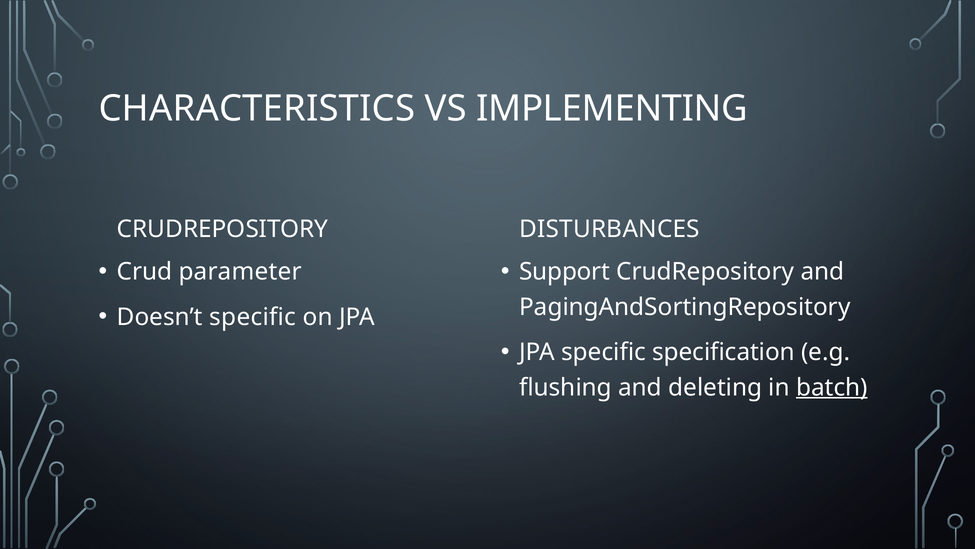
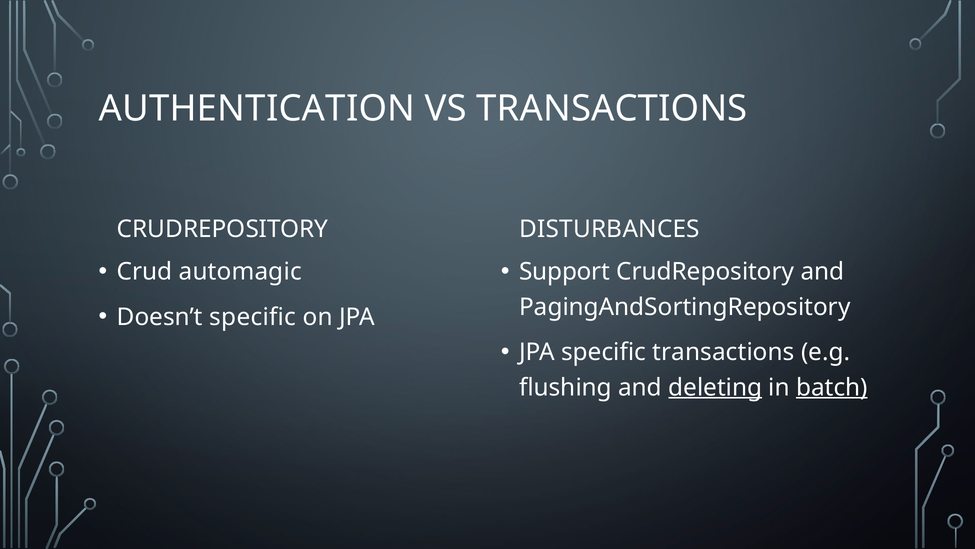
CHARACTERISTICS: CHARACTERISTICS -> AUTHENTICATION (257, 108)
VS IMPLEMENTING: IMPLEMENTING -> TRANSACTIONS (612, 108)
parameter: parameter -> automagic (240, 272)
specific specification: specification -> transactions (723, 352)
deleting underline: none -> present (715, 387)
